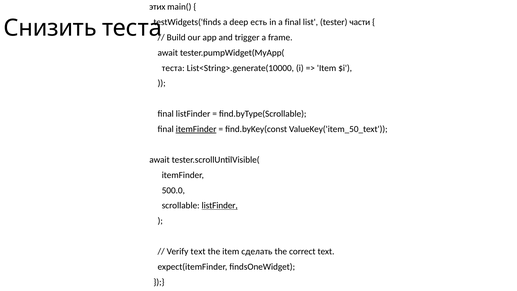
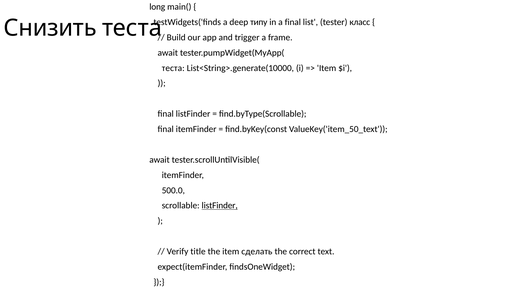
этих: этих -> long (157, 7)
есть: есть -> типу (259, 22)
части: части -> класс (360, 22)
itemFinder underline: present -> none (196, 129)
Verify text: text -> title (198, 251)
